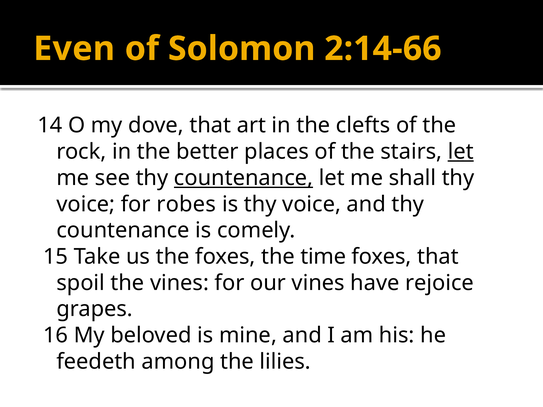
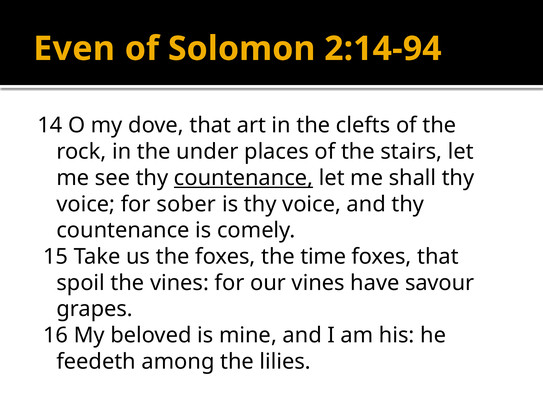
2:14-66: 2:14-66 -> 2:14-94 (383, 49)
better: better -> under (207, 152)
let underline: present -> none (461, 152)
robes: robes -> sober (186, 204)
rejoice: rejoice -> savour (440, 283)
